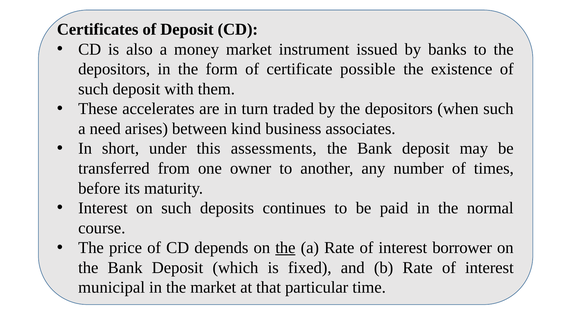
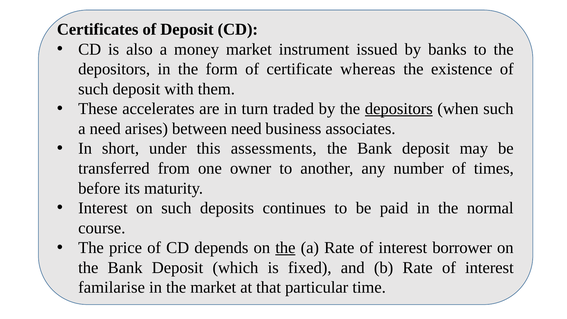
possible: possible -> whereas (368, 69)
depositors underline: none -> present (399, 109)
between kind: kind -> need (246, 129)
municipal: municipal -> familarise (112, 287)
